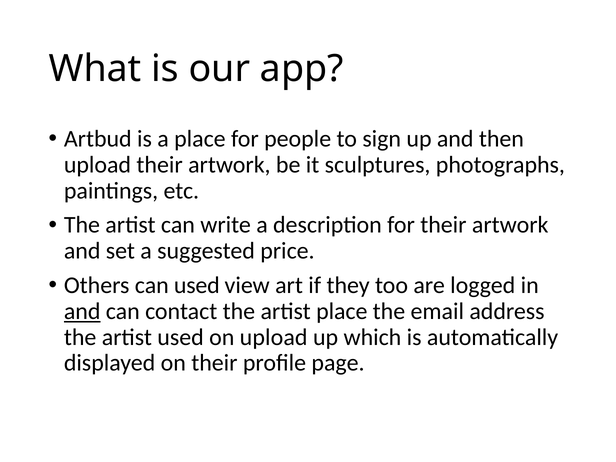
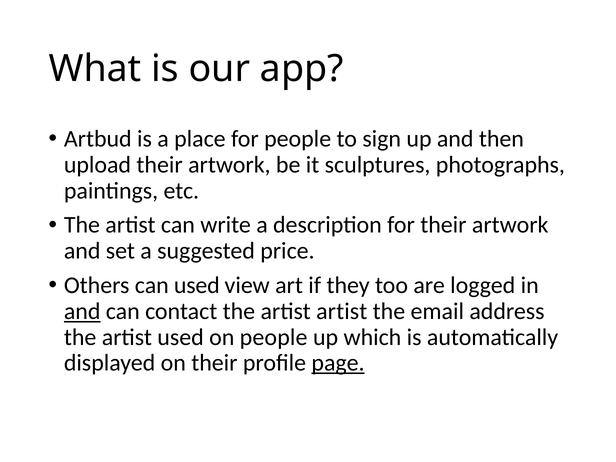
artist place: place -> artist (342, 311)
on upload: upload -> people (274, 337)
page underline: none -> present (338, 363)
